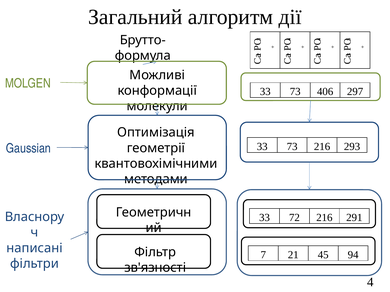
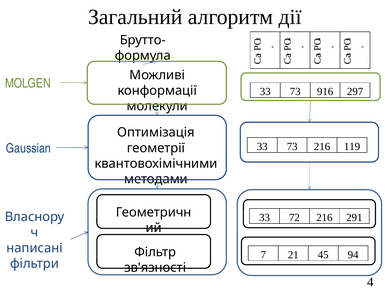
406: 406 -> 916 (325, 92)
293: 293 -> 119 (352, 147)
